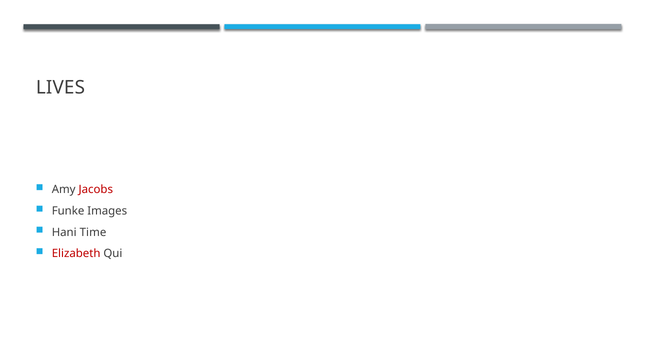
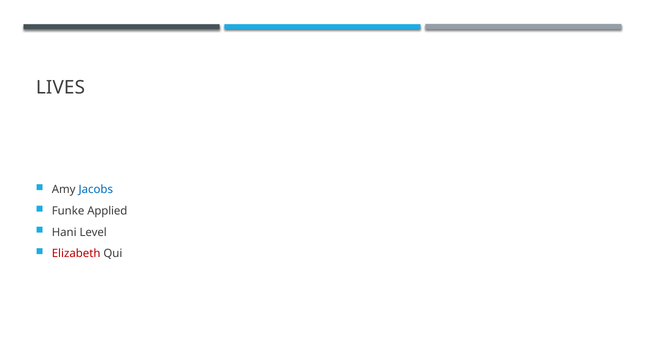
Jacobs colour: red -> blue (96, 189)
Images: Images -> Applied (107, 211)
Time: Time -> Level (93, 232)
